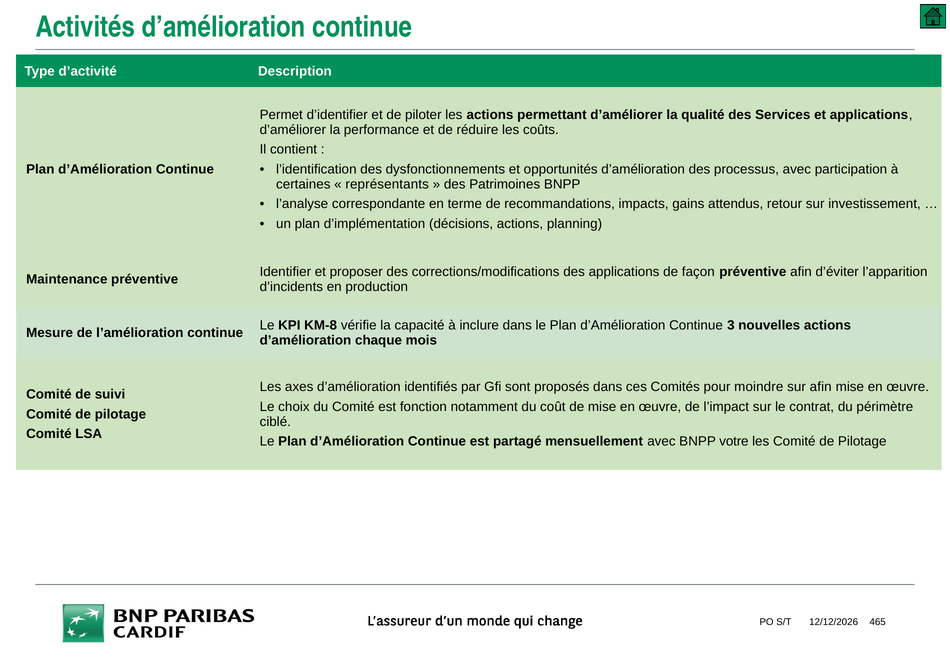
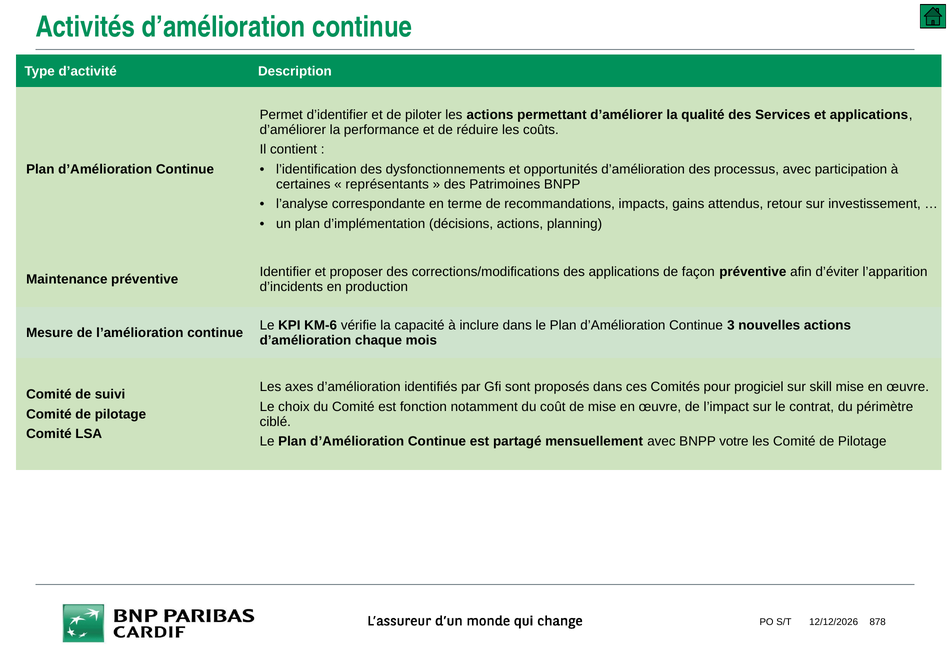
KM-8: KM-8 -> KM-6 (321, 326)
moindre: moindre -> progiciel (759, 387)
sur afin: afin -> skill (821, 387)
465: 465 -> 878 (878, 623)
